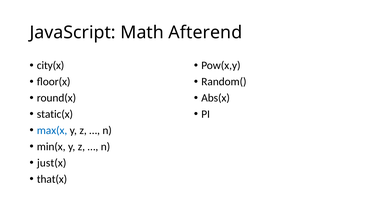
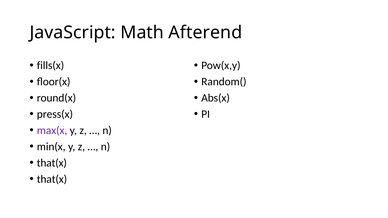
city(x: city(x -> fills(x (51, 66)
static(x: static(x -> press(x (55, 114)
max(x colour: blue -> purple (52, 131)
just(x: just(x -> that(x (52, 163)
